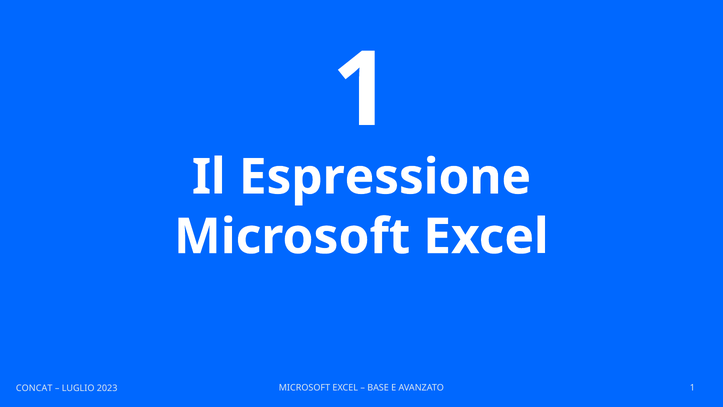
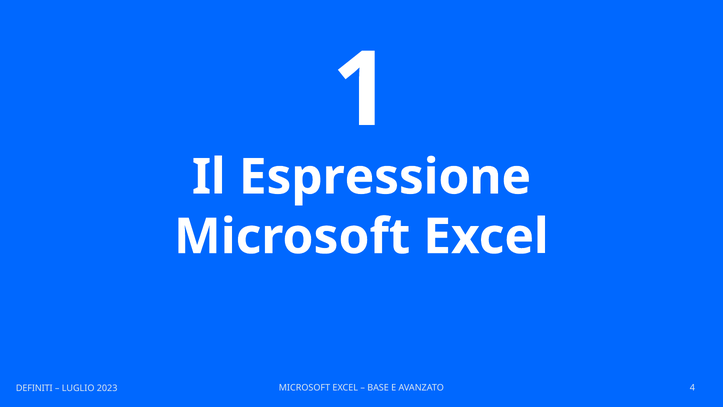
AVANZATO 1: 1 -> 4 (692, 388)
CONCAT: CONCAT -> DEFINITI (34, 388)
